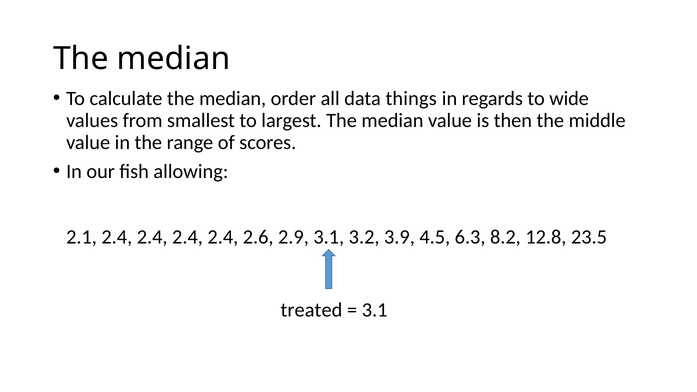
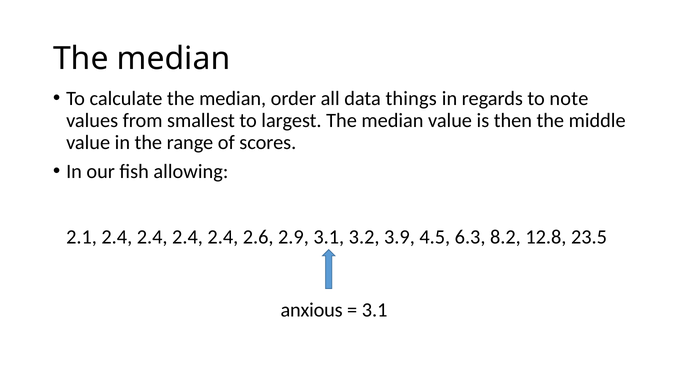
wide: wide -> note (569, 99)
treated: treated -> anxious (312, 310)
